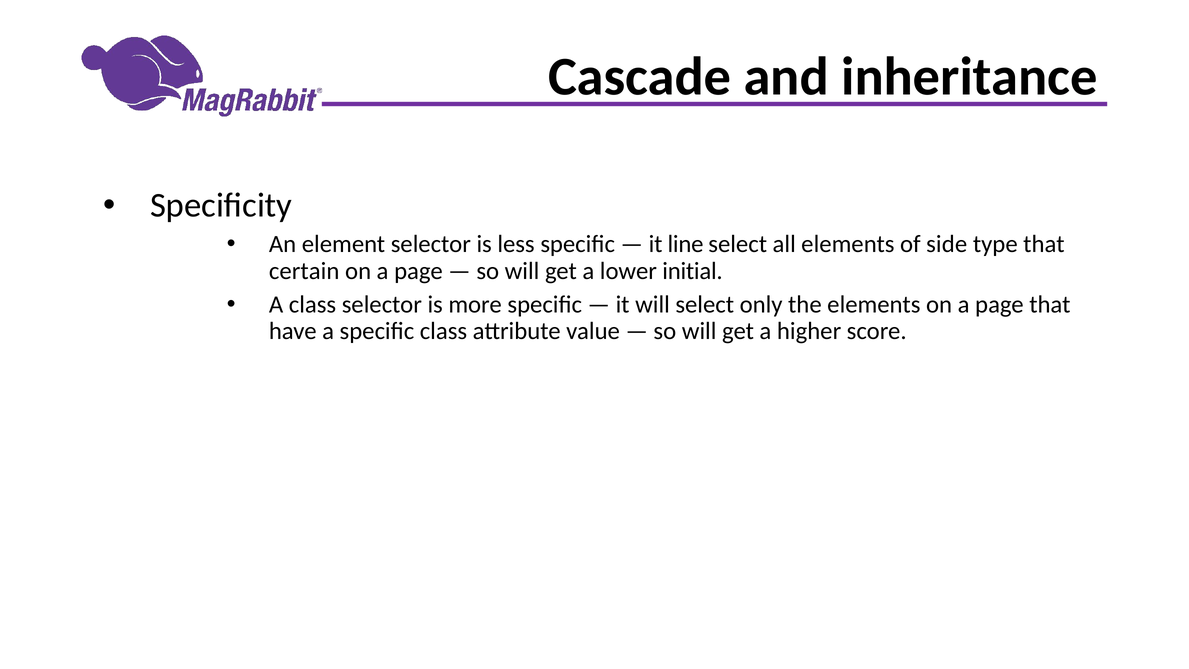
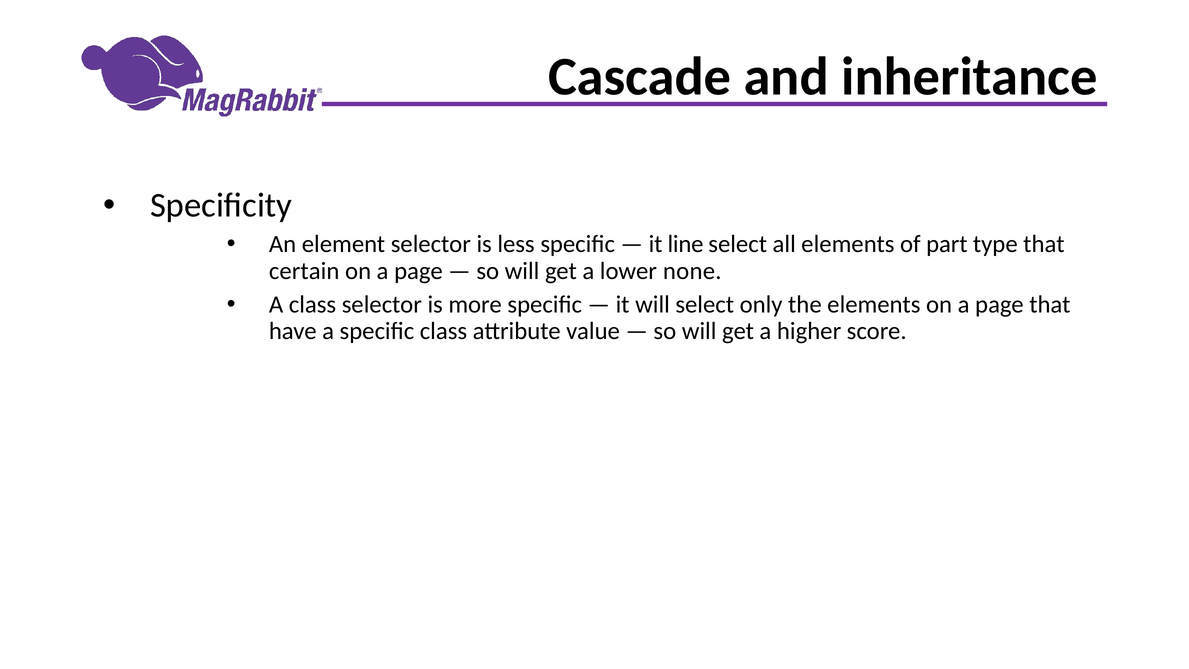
side: side -> part (947, 244)
initial: initial -> none (692, 271)
